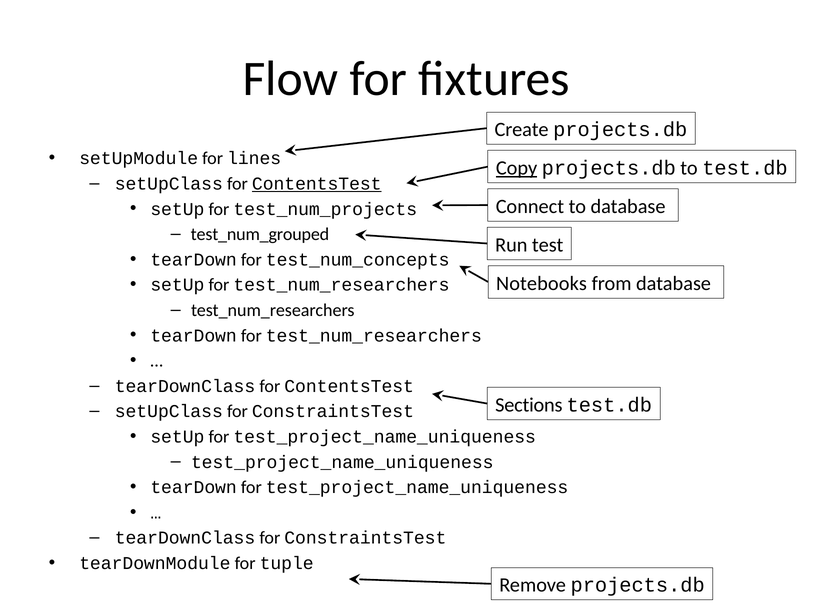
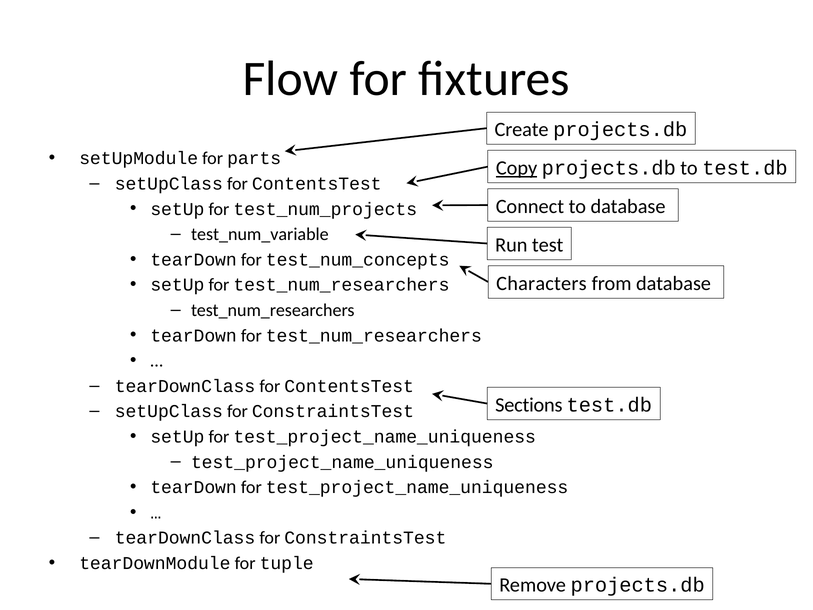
lines: lines -> parts (254, 158)
ContentsTest underline: present -> none (317, 184)
test_num_grouped: test_num_grouped -> test_num_variable (260, 234)
Notebooks: Notebooks -> Characters (541, 283)
